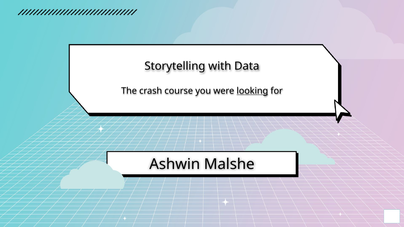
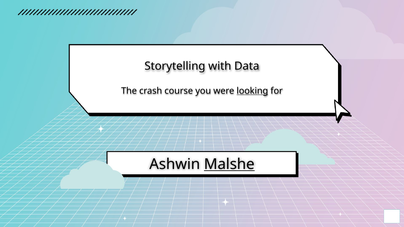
Malshe underline: none -> present (229, 164)
